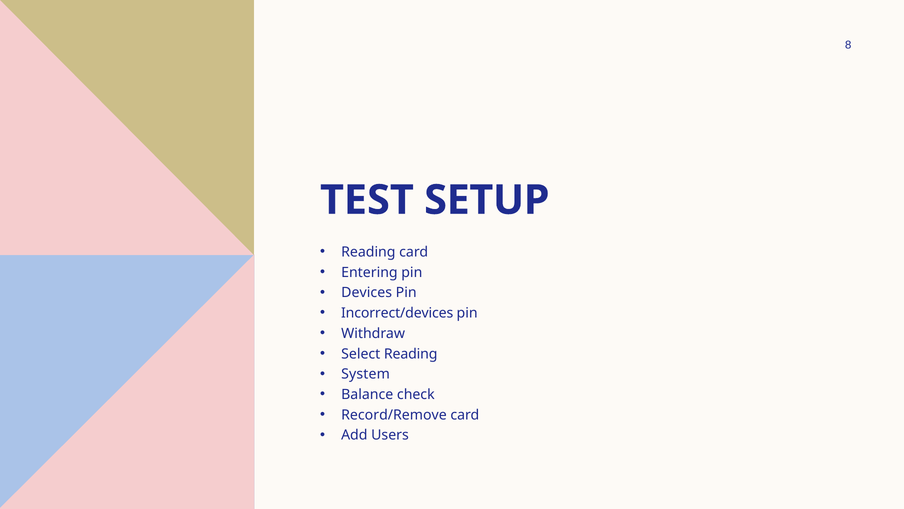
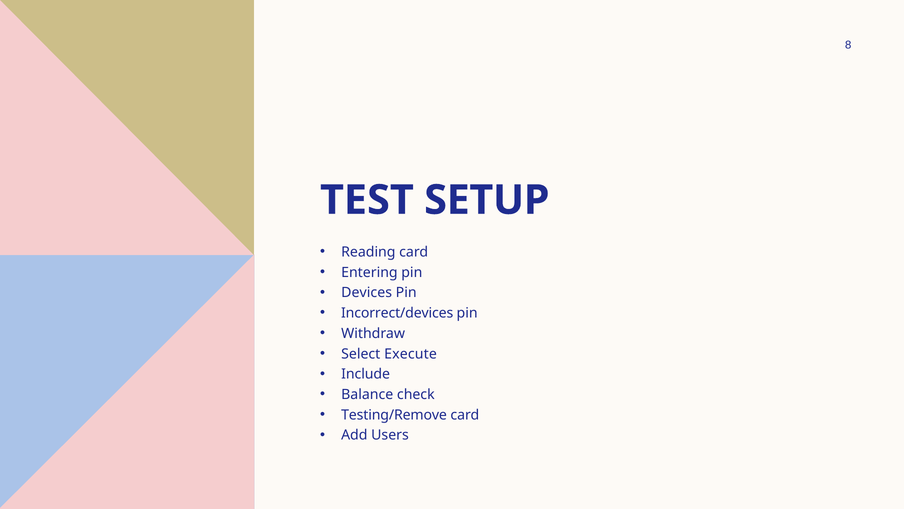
Select Reading: Reading -> Execute (411, 354)
System: System -> Include (366, 374)
Record/Remove: Record/Remove -> Testing/Remove (394, 415)
